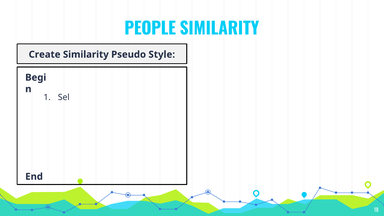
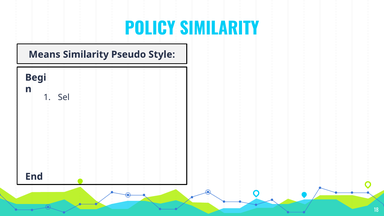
PEOPLE: PEOPLE -> POLICY (150, 29)
Create: Create -> Means (45, 54)
